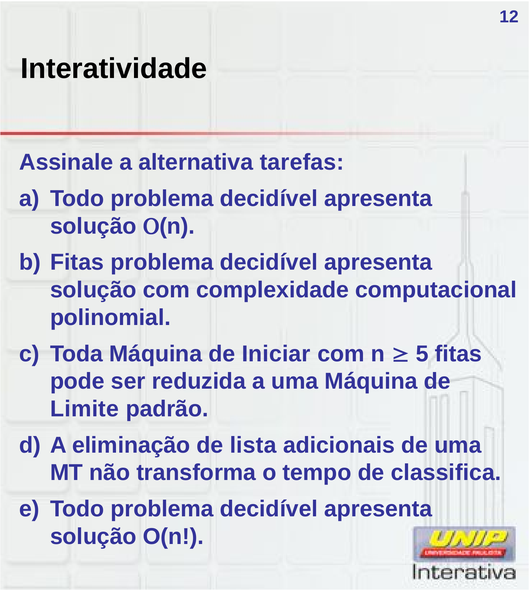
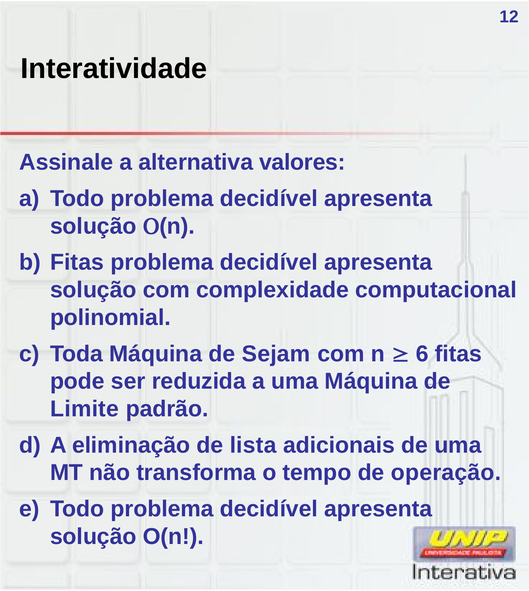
tarefas: tarefas -> valores (302, 162)
Iniciar: Iniciar -> Sejam (276, 353)
5: 5 -> 6 (422, 353)
classifica: classifica -> operação (446, 472)
